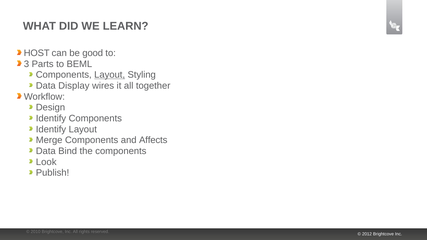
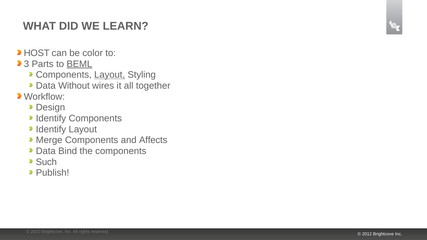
good: good -> color (93, 53)
BEML underline: none -> present (79, 64)
Display: Display -> Without (74, 86)
Look: Look -> Such (46, 162)
